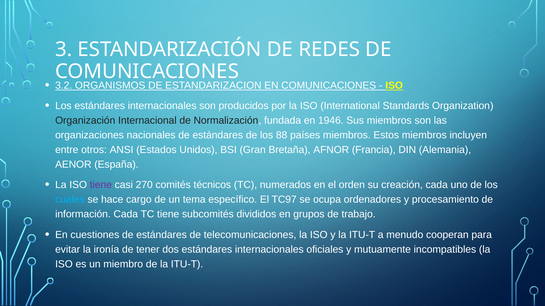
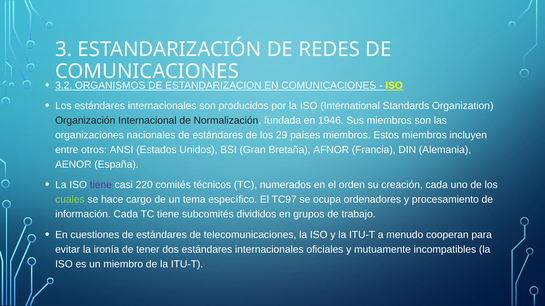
88: 88 -> 29 (282, 135)
270: 270 -> 220 (144, 185)
cuales colour: light blue -> light green (70, 200)
